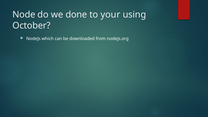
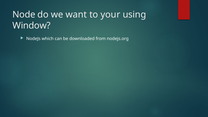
done: done -> want (76, 15)
October: October -> Window (32, 26)
